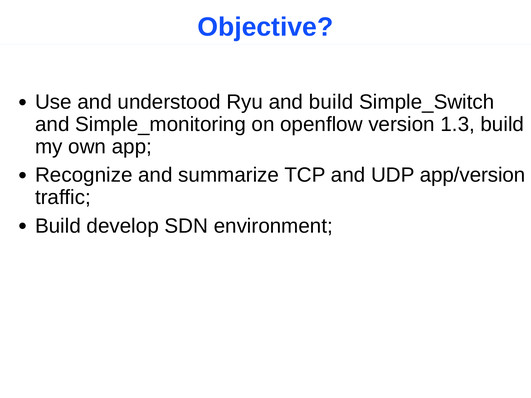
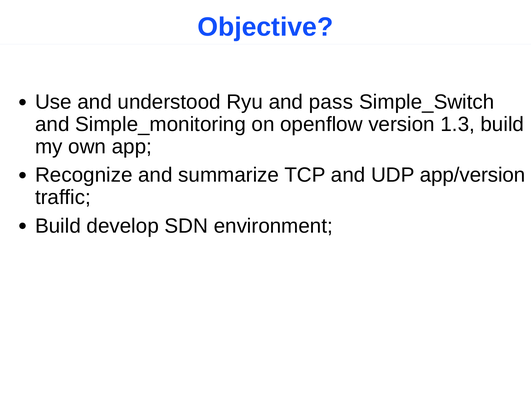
and build: build -> pass (331, 102)
